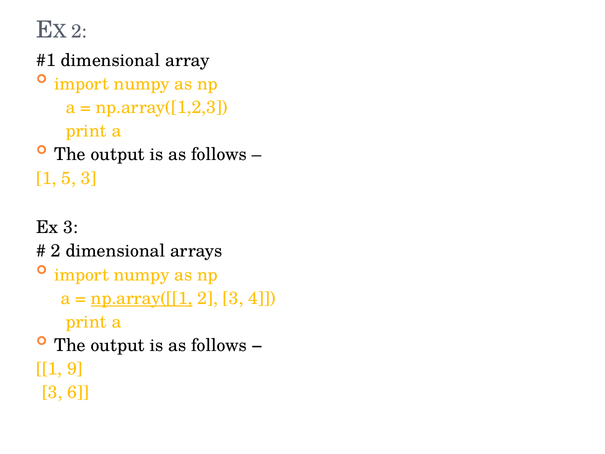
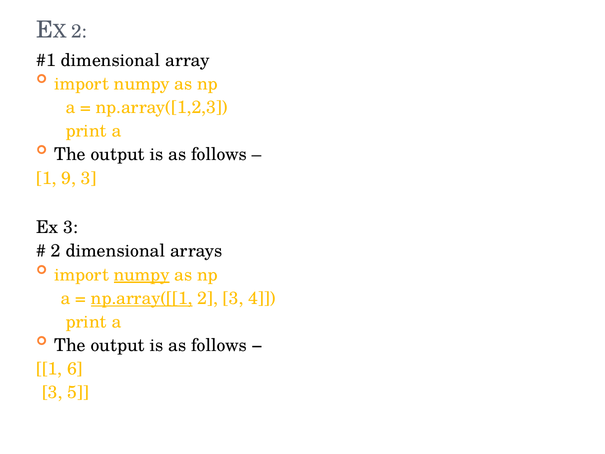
5: 5 -> 9 (69, 178)
numpy underline: none -> present (142, 275)
9: 9 -> 6 (75, 369)
6: 6 -> 5 (78, 392)
